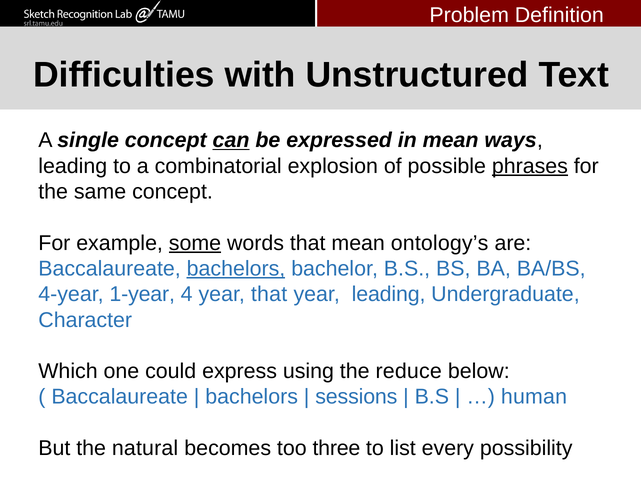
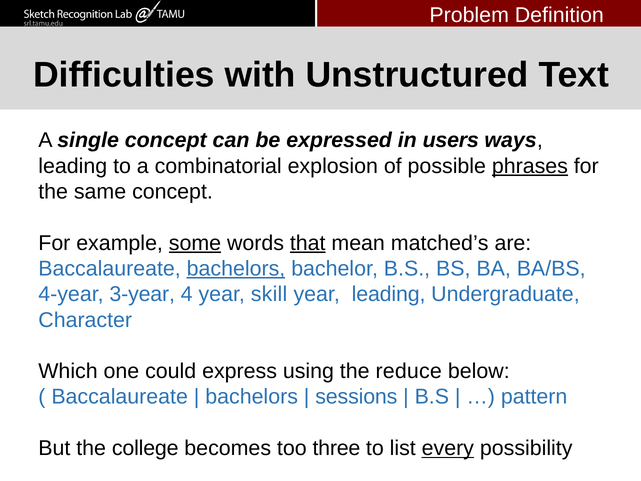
can underline: present -> none (231, 140)
in mean: mean -> users (451, 140)
that underline: none -> present (308, 243)
ontology’s: ontology’s -> matched’s (440, 243)
1-year: 1-year -> 3-year (142, 294)
year that: that -> skill (269, 294)
human: human -> pattern (534, 397)
natural: natural -> college (145, 448)
every underline: none -> present (448, 448)
